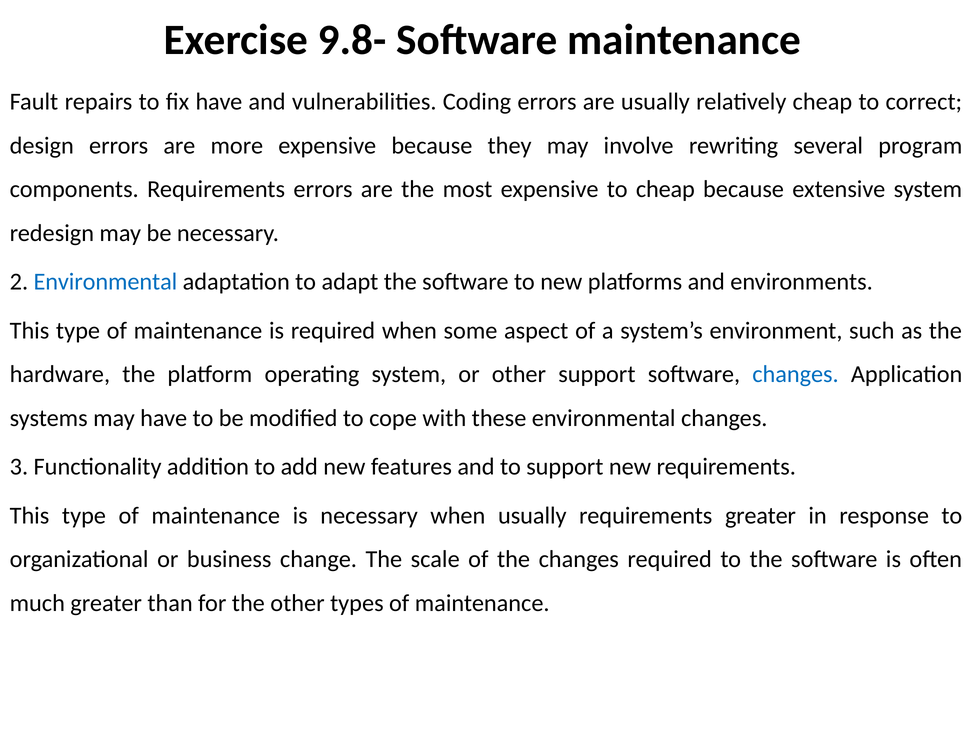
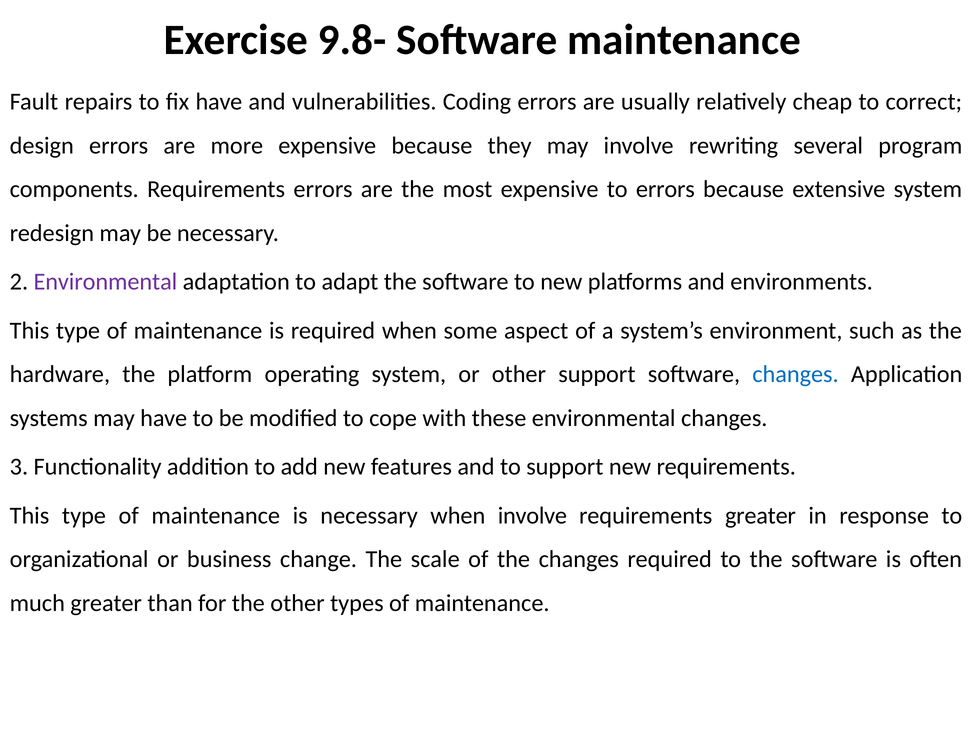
to cheap: cheap -> errors (665, 189)
Environmental colour: blue -> purple (105, 282)
when usually: usually -> involve (532, 515)
